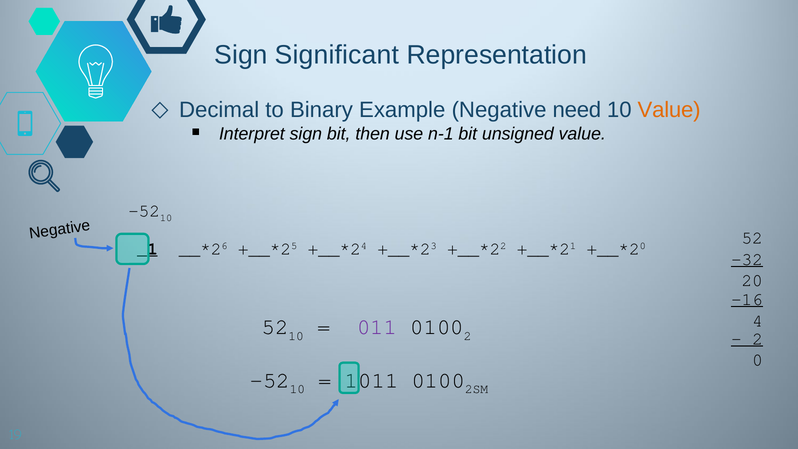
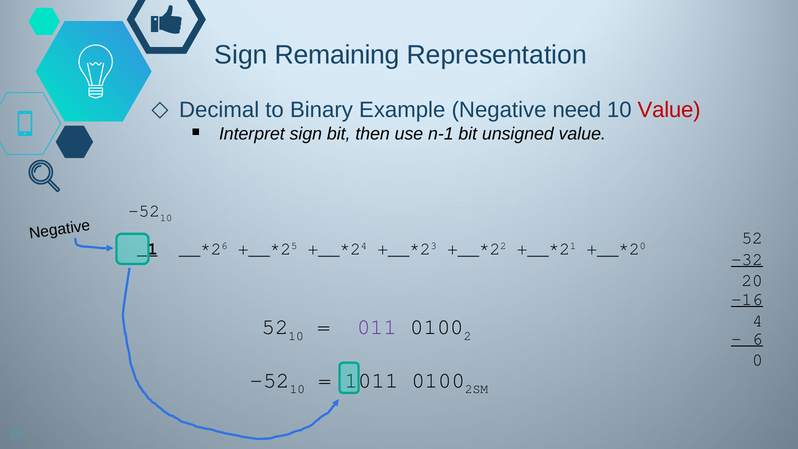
Significant: Significant -> Remaining (337, 55)
Value colour: orange -> red (669, 110)
2: 2 -> 6 (757, 339)
